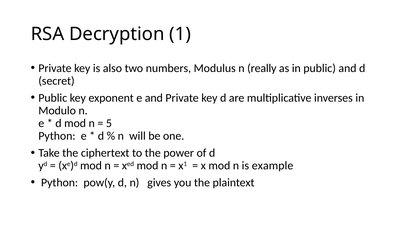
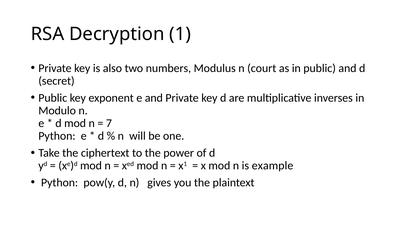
really: really -> court (262, 68)
5: 5 -> 7 (109, 123)
